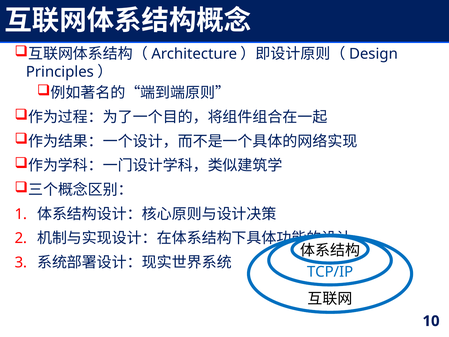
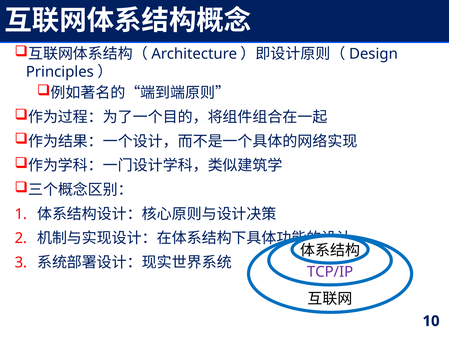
TCP/IP colour: blue -> purple (330, 272)
